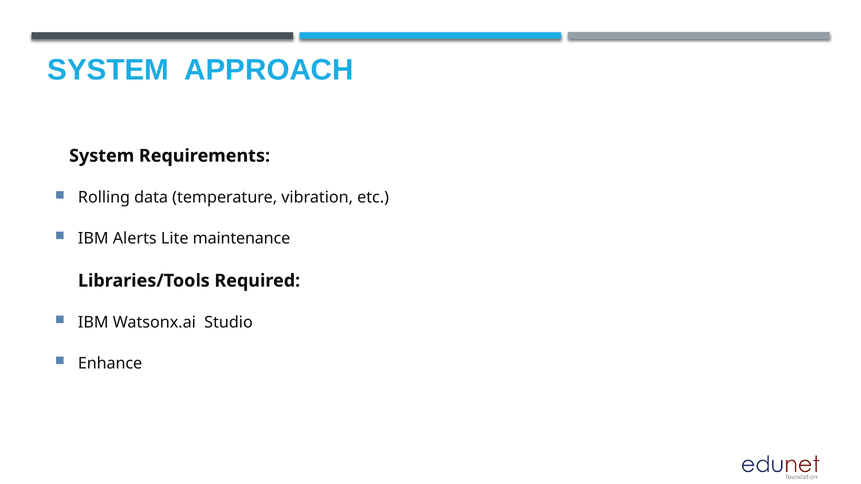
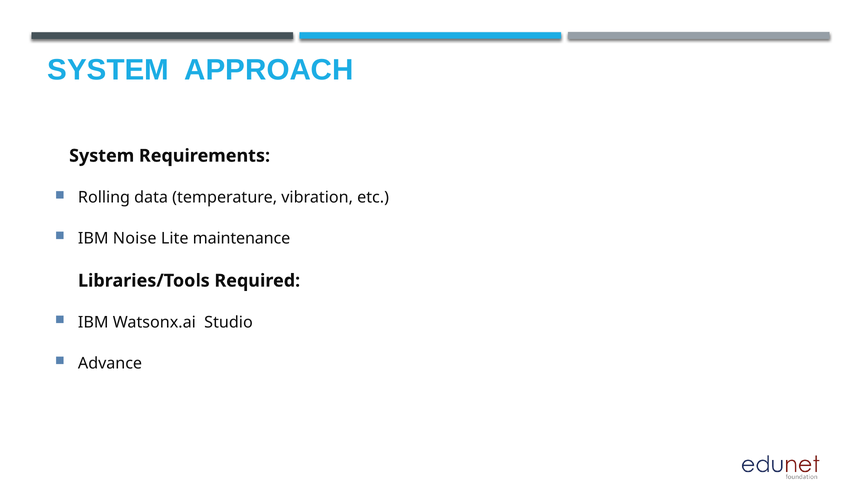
Alerts: Alerts -> Noise (135, 239)
Enhance: Enhance -> Advance (110, 364)
